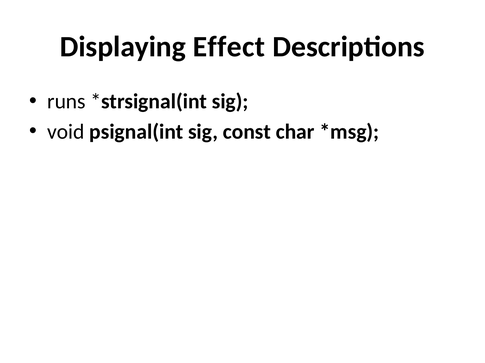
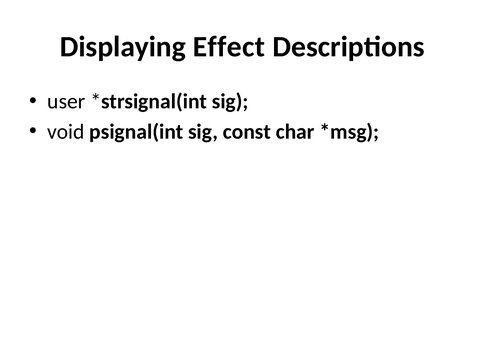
runs: runs -> user (66, 102)
